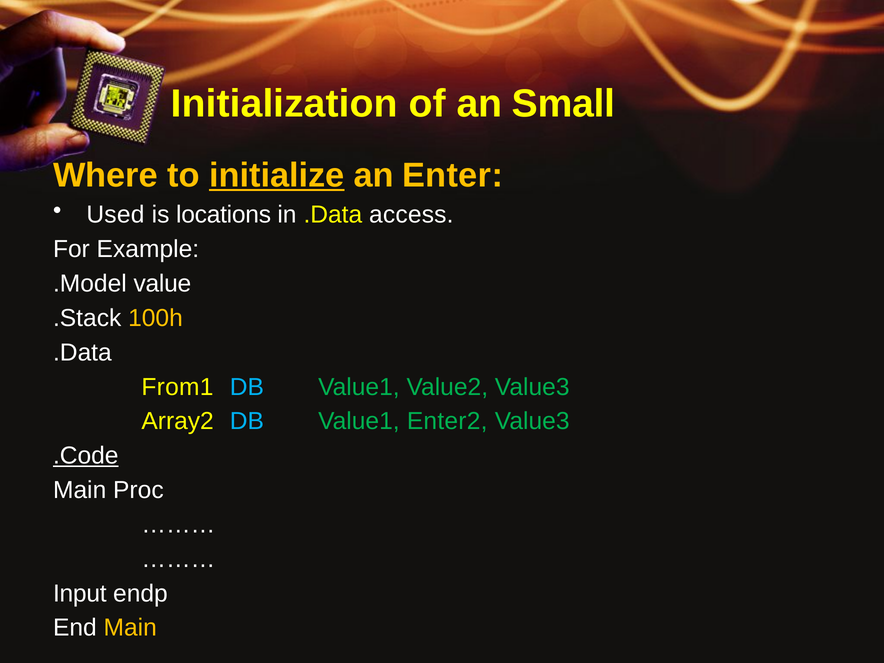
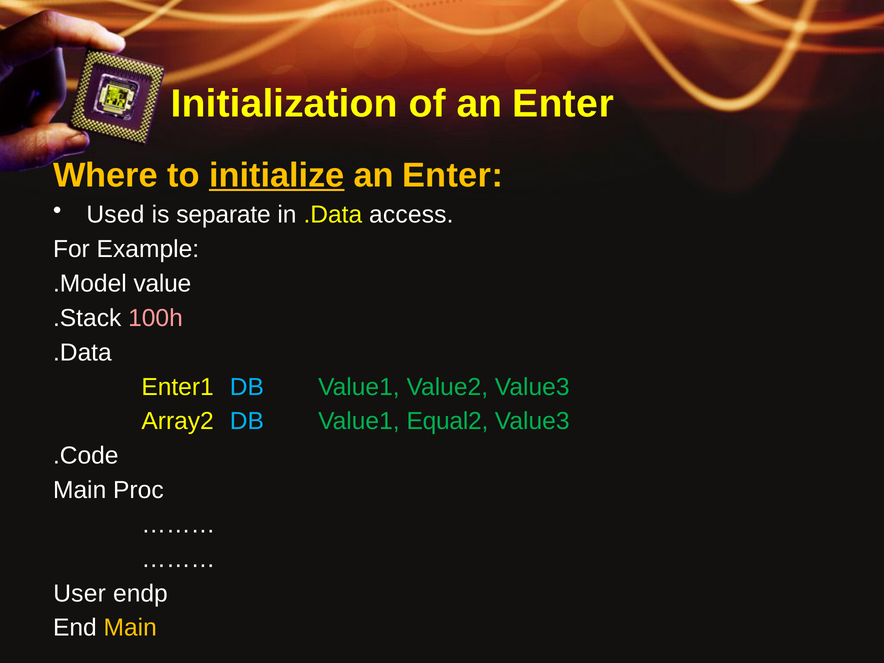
of an Small: Small -> Enter (563, 104)
locations: locations -> separate (224, 215)
100h colour: yellow -> pink (155, 318)
From1: From1 -> Enter1 (178, 387)
Enter2: Enter2 -> Equal2 (447, 421)
.Code underline: present -> none (86, 456)
Input: Input -> User (80, 593)
